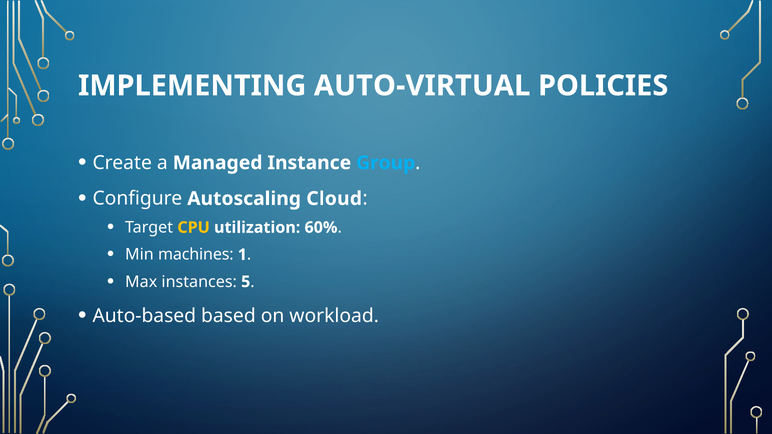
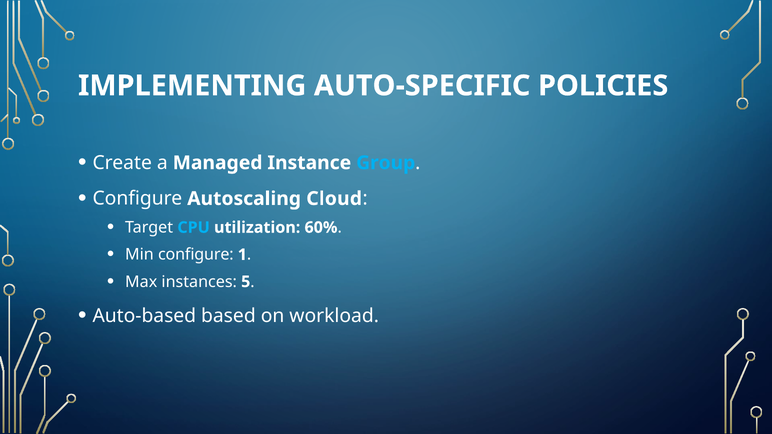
AUTO-VIRTUAL: AUTO-VIRTUAL -> AUTO-SPECIFIC (422, 86)
CPU colour: yellow -> light blue (194, 228)
Min machines: machines -> configure (196, 255)
